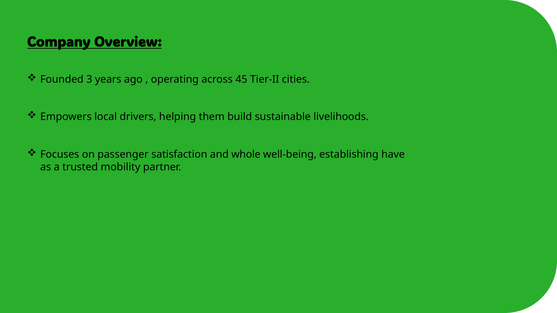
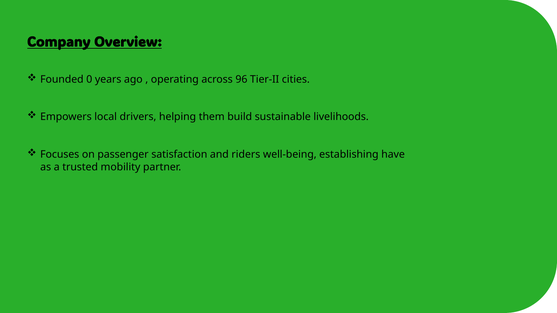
3: 3 -> 0 (89, 79)
45: 45 -> 96 (241, 79)
whole: whole -> riders (246, 155)
